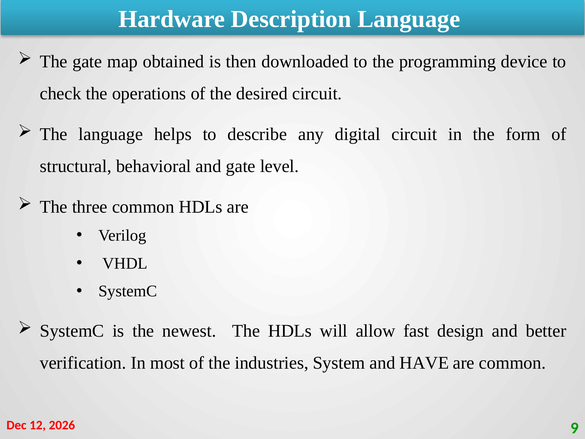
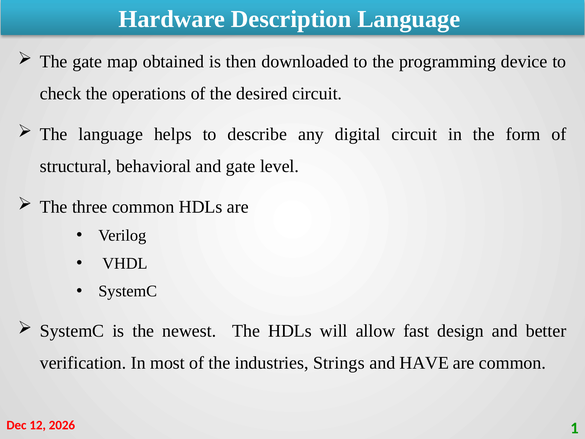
System: System -> Strings (339, 363)
9: 9 -> 1 (574, 428)
